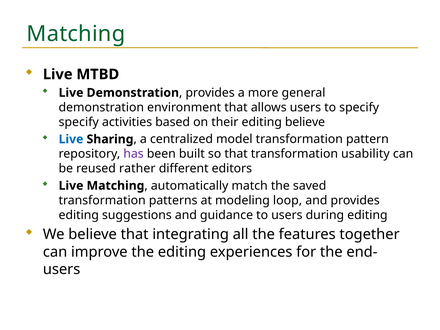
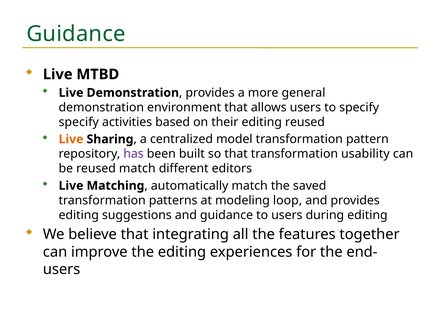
Matching: Matching -> Guidance (76, 34)
editing believe: believe -> reused (305, 122)
Live colour: blue -> orange (71, 139)
reused rather: rather -> match (137, 169)
